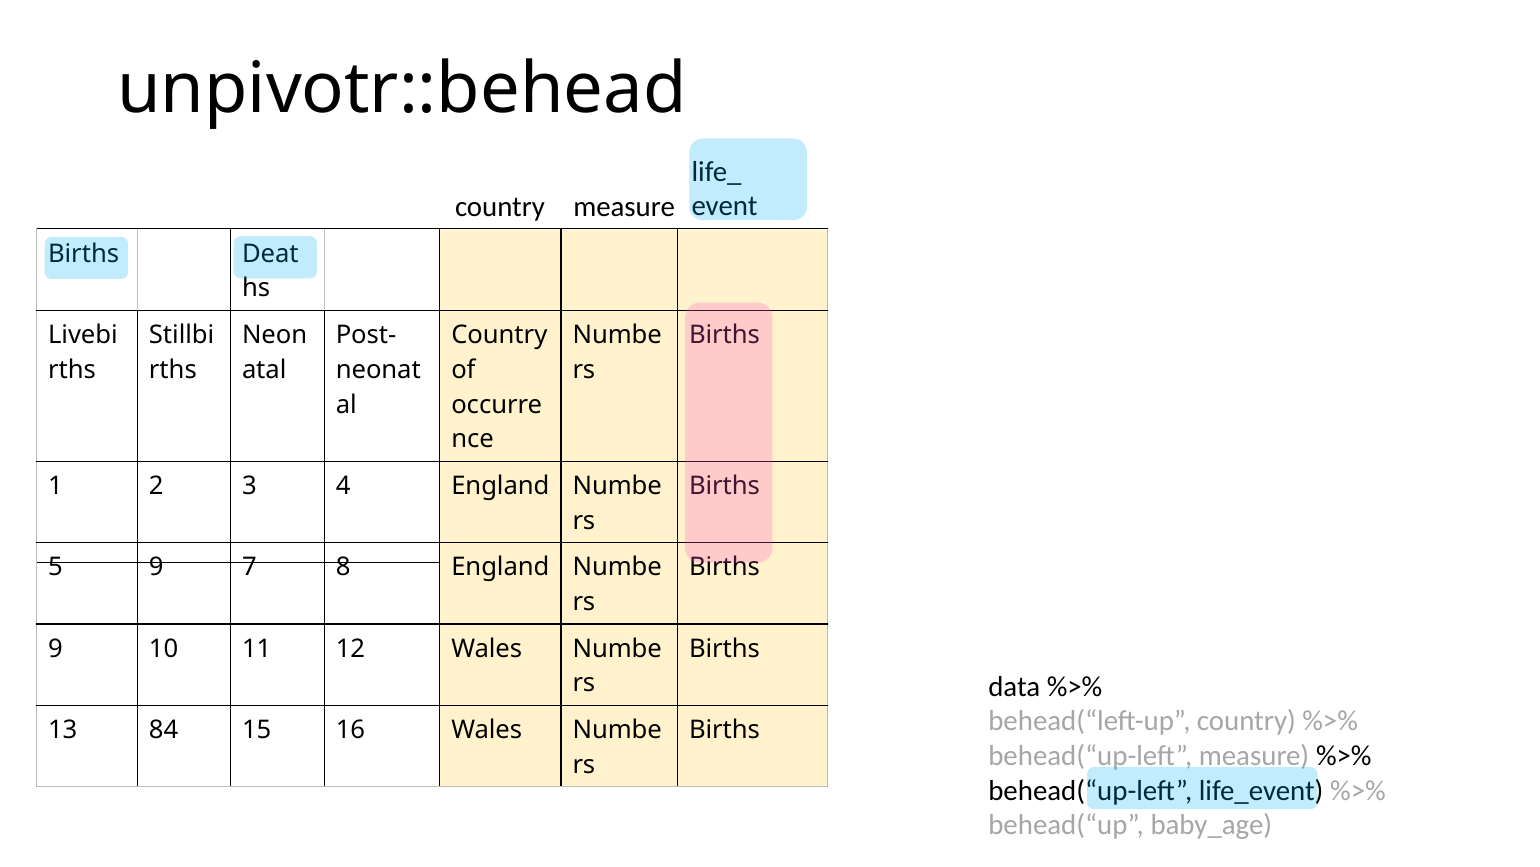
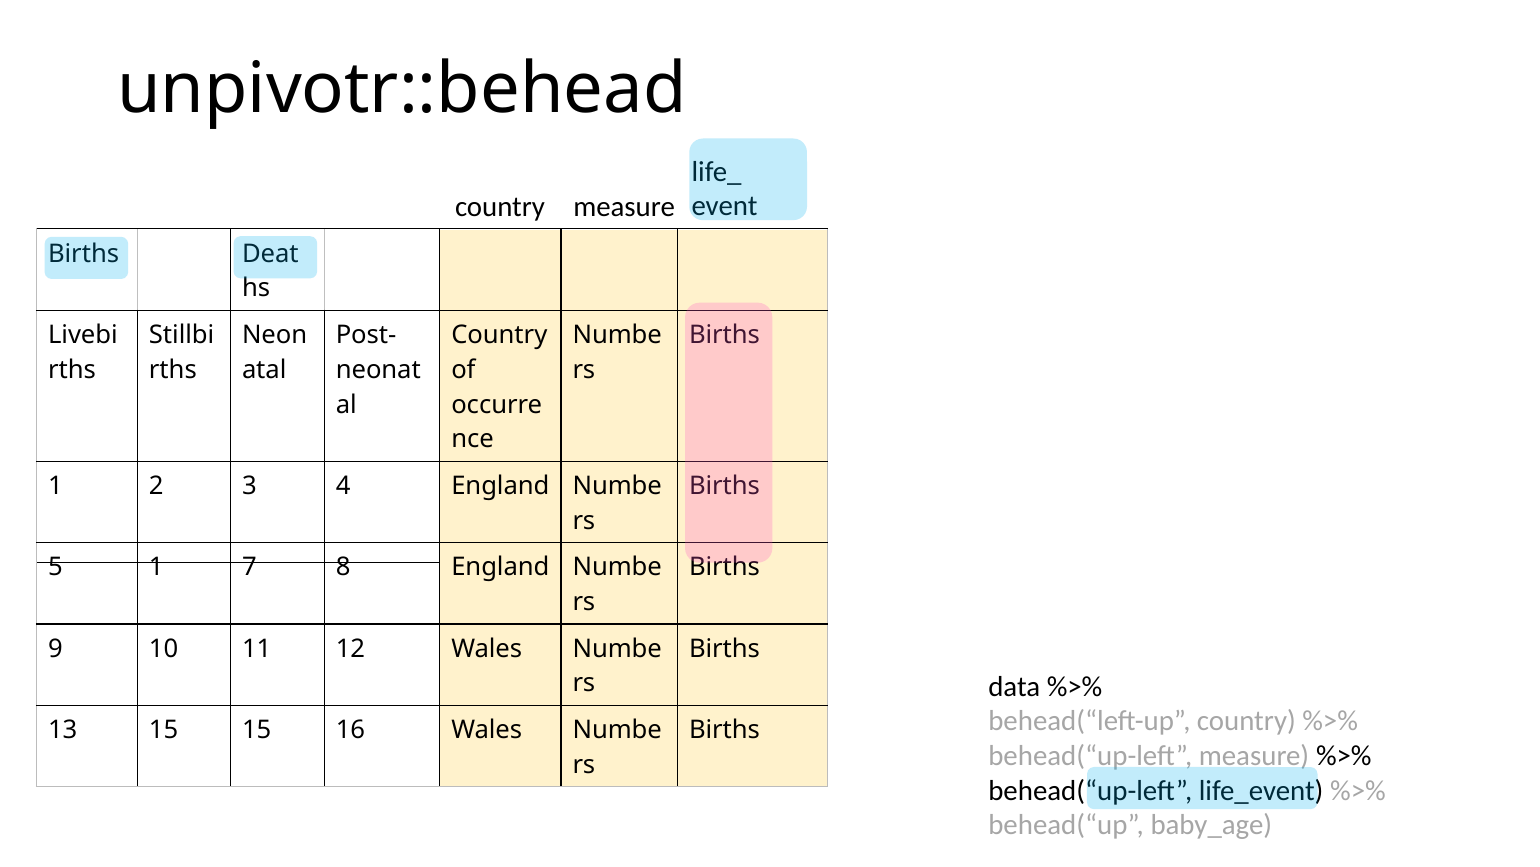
5 9: 9 -> 1 (156, 567)
13 84: 84 -> 15 (164, 729)
